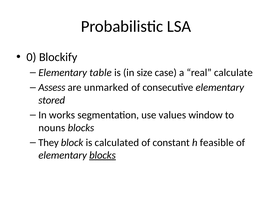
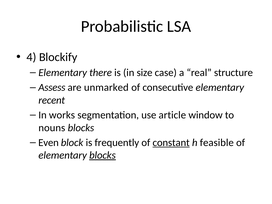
0: 0 -> 4 (31, 57)
table: table -> there (101, 73)
calculate: calculate -> structure (233, 73)
stored: stored -> recent (52, 100)
values: values -> article (172, 115)
They: They -> Even (49, 143)
calculated: calculated -> frequently (117, 143)
constant underline: none -> present (171, 143)
